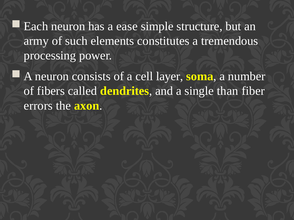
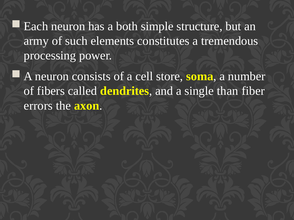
ease: ease -> both (127, 26)
layer: layer -> store (170, 76)
